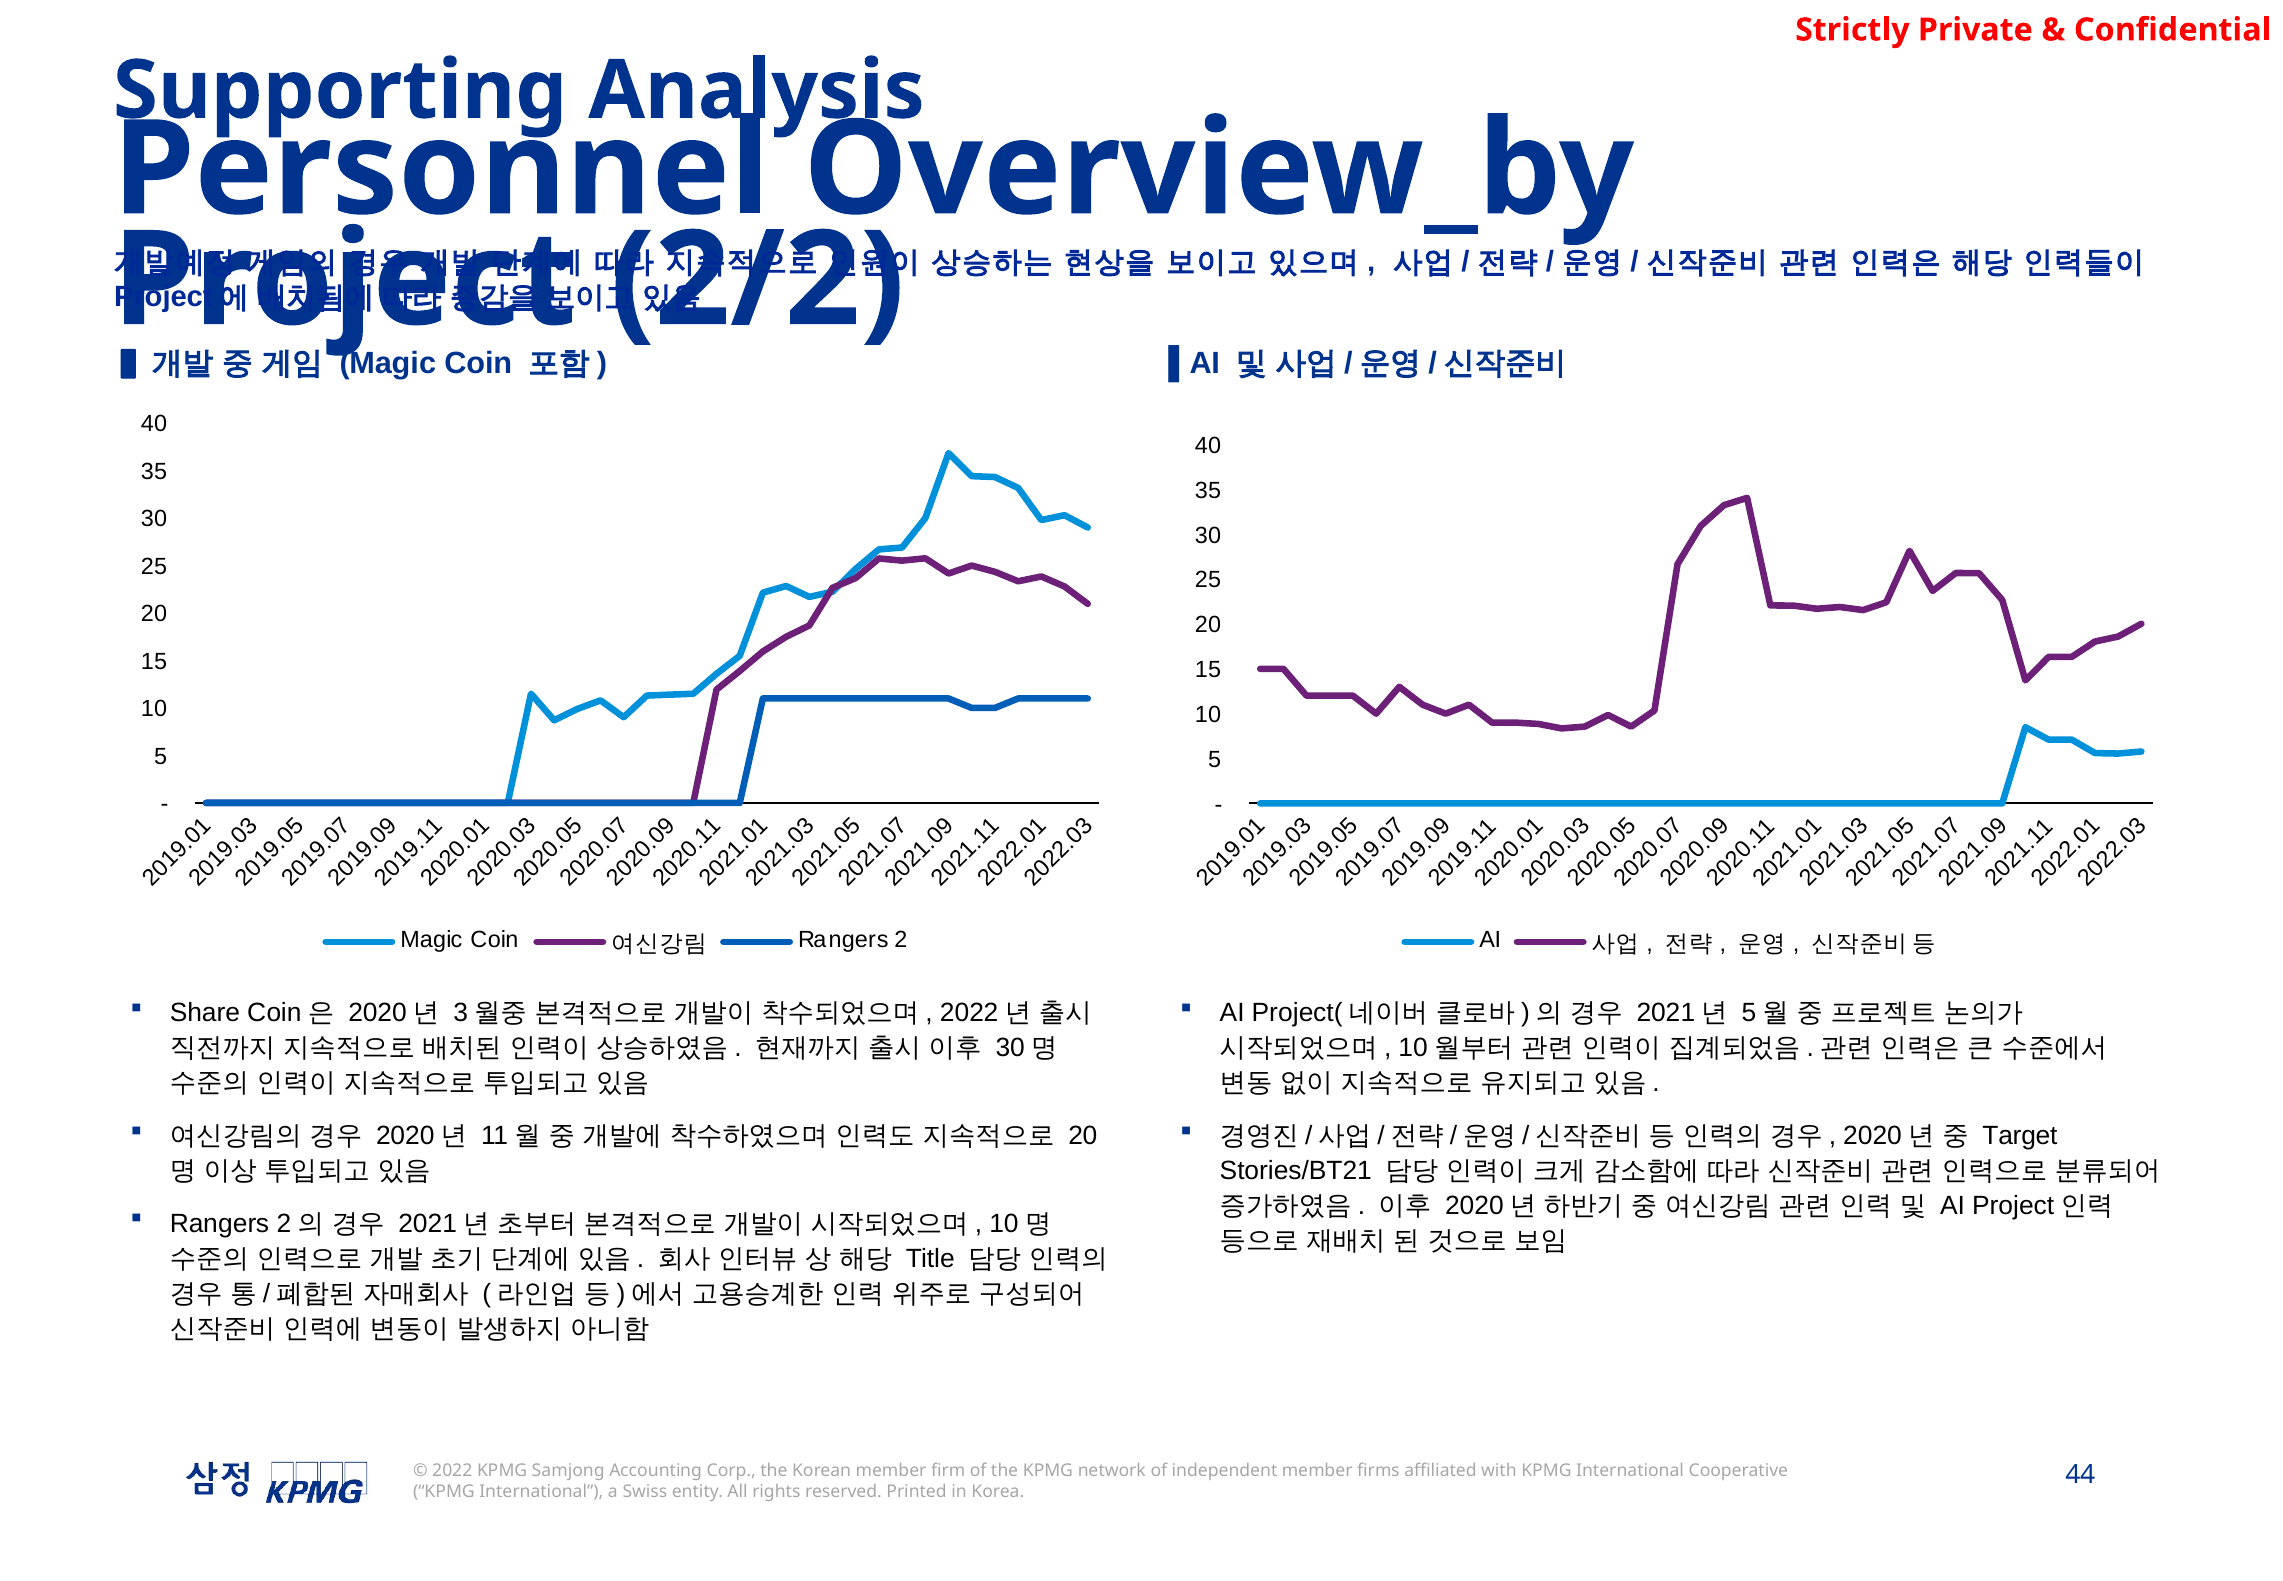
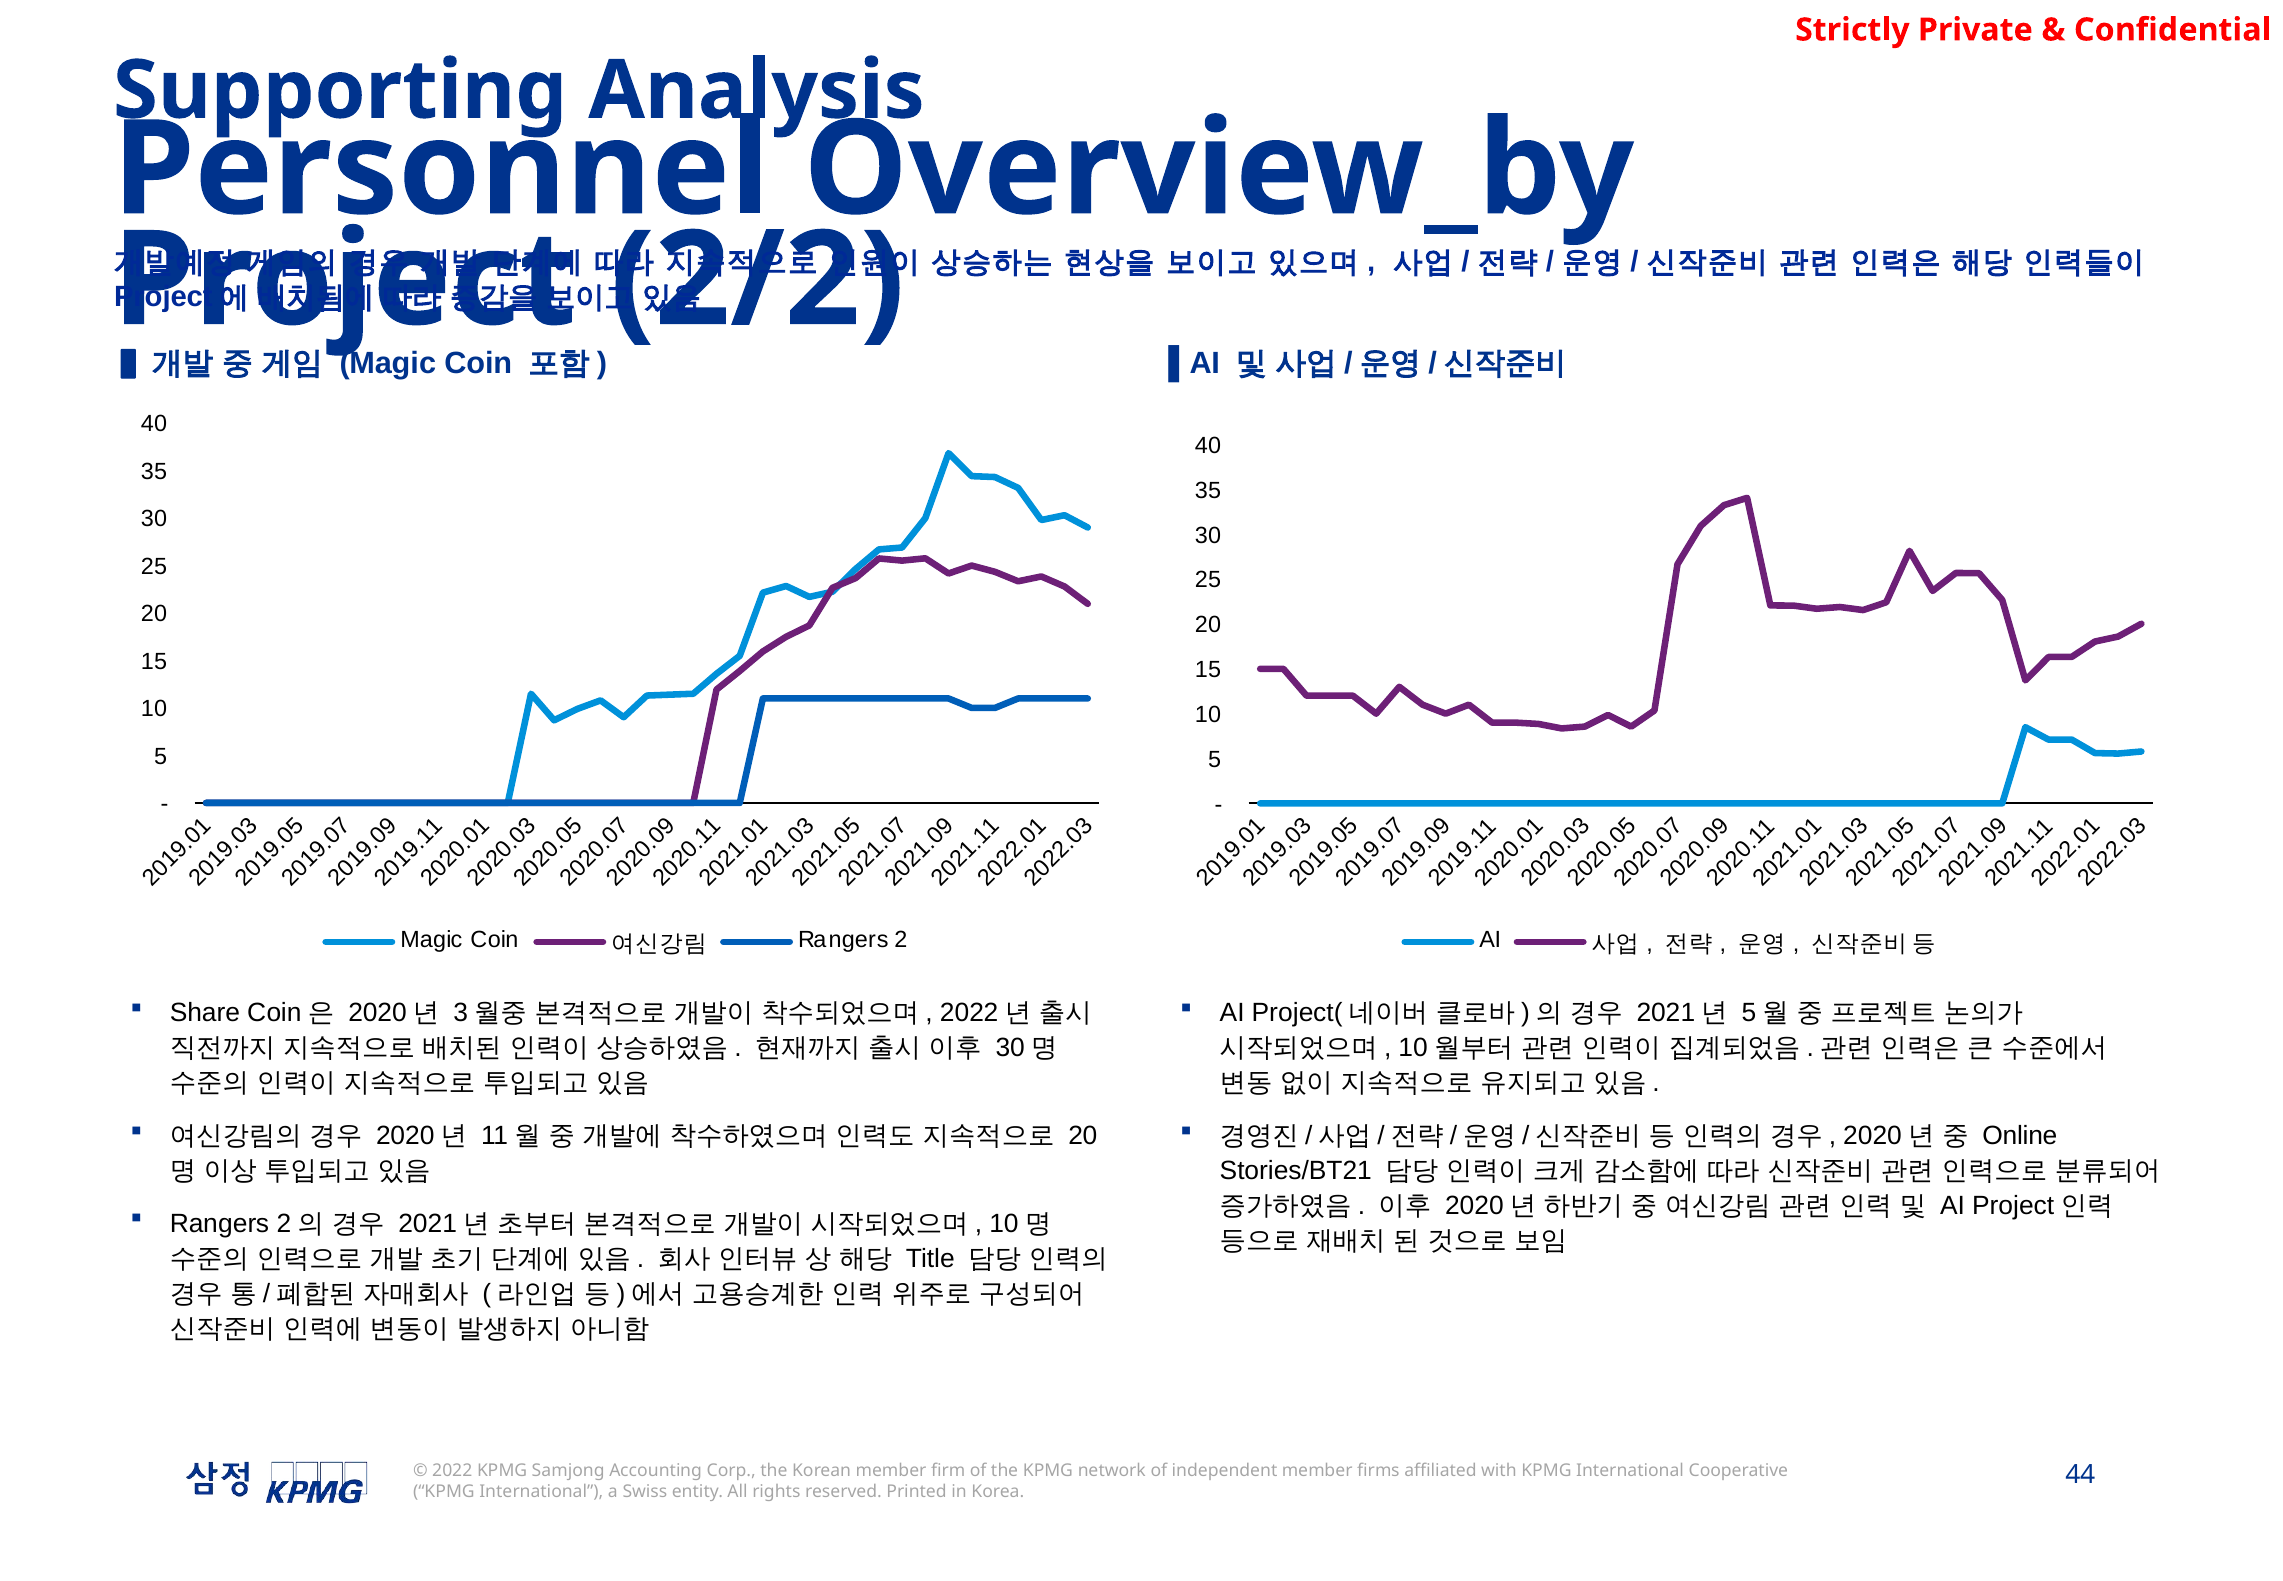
Target: Target -> Online (2020, 1135)
